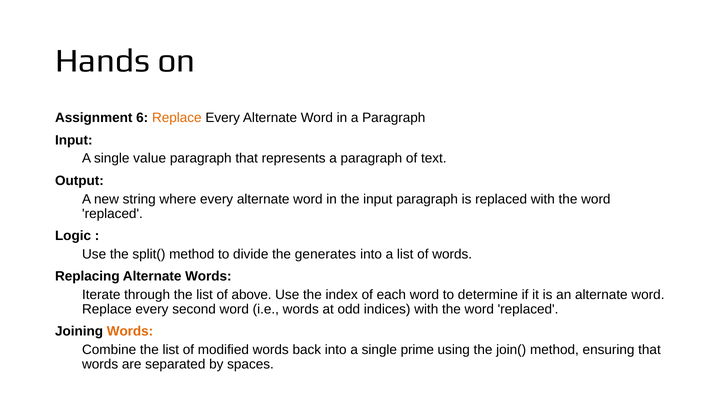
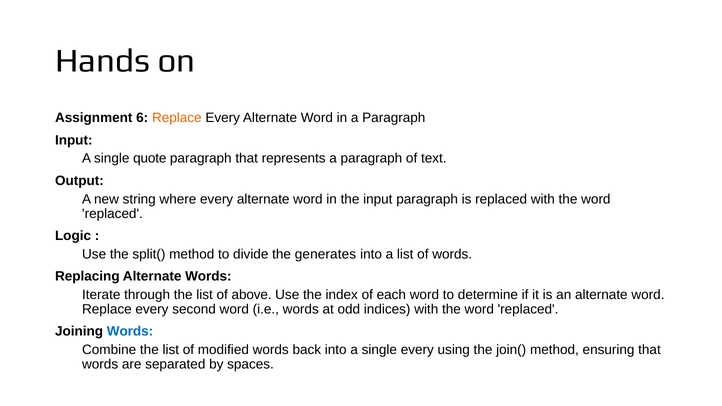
value: value -> quote (150, 159)
Words colour: orange -> blue (130, 332)
single prime: prime -> every (417, 350)
